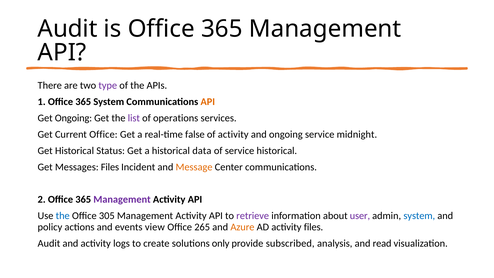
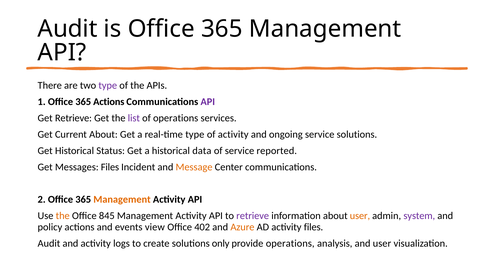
365 System: System -> Actions (109, 102)
API colour: orange -> purple (208, 102)
Get Ongoing: Ongoing -> Retrieve (73, 118)
Current Office: Office -> About (103, 134)
real-time false: false -> type (195, 134)
service midnight: midnight -> solutions (357, 134)
service historical: historical -> reported (277, 151)
Management colour: purple -> orange (122, 199)
the colour: blue -> orange (63, 216)
305: 305 -> 845 (107, 216)
user colour: purple -> orange (360, 216)
system colour: blue -> purple (419, 216)
265: 265 -> 402 (202, 227)
provide subscribed: subscribed -> operations (290, 243)
and read: read -> user (382, 243)
